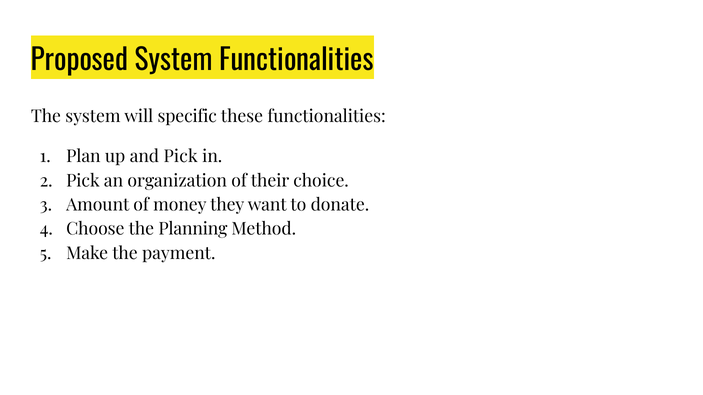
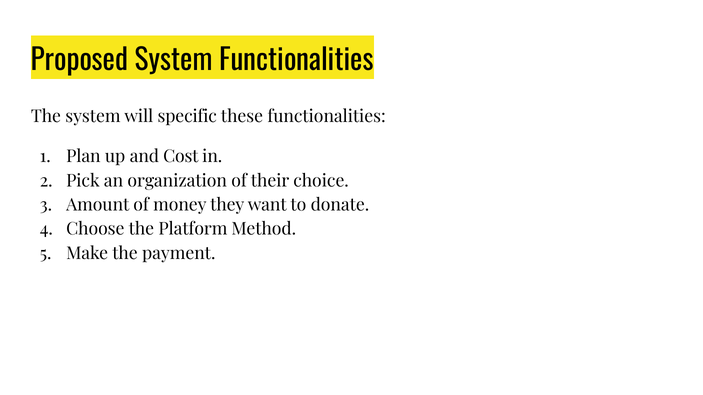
and Pick: Pick -> Cost (181, 157)
Planning: Planning -> Platform (193, 229)
